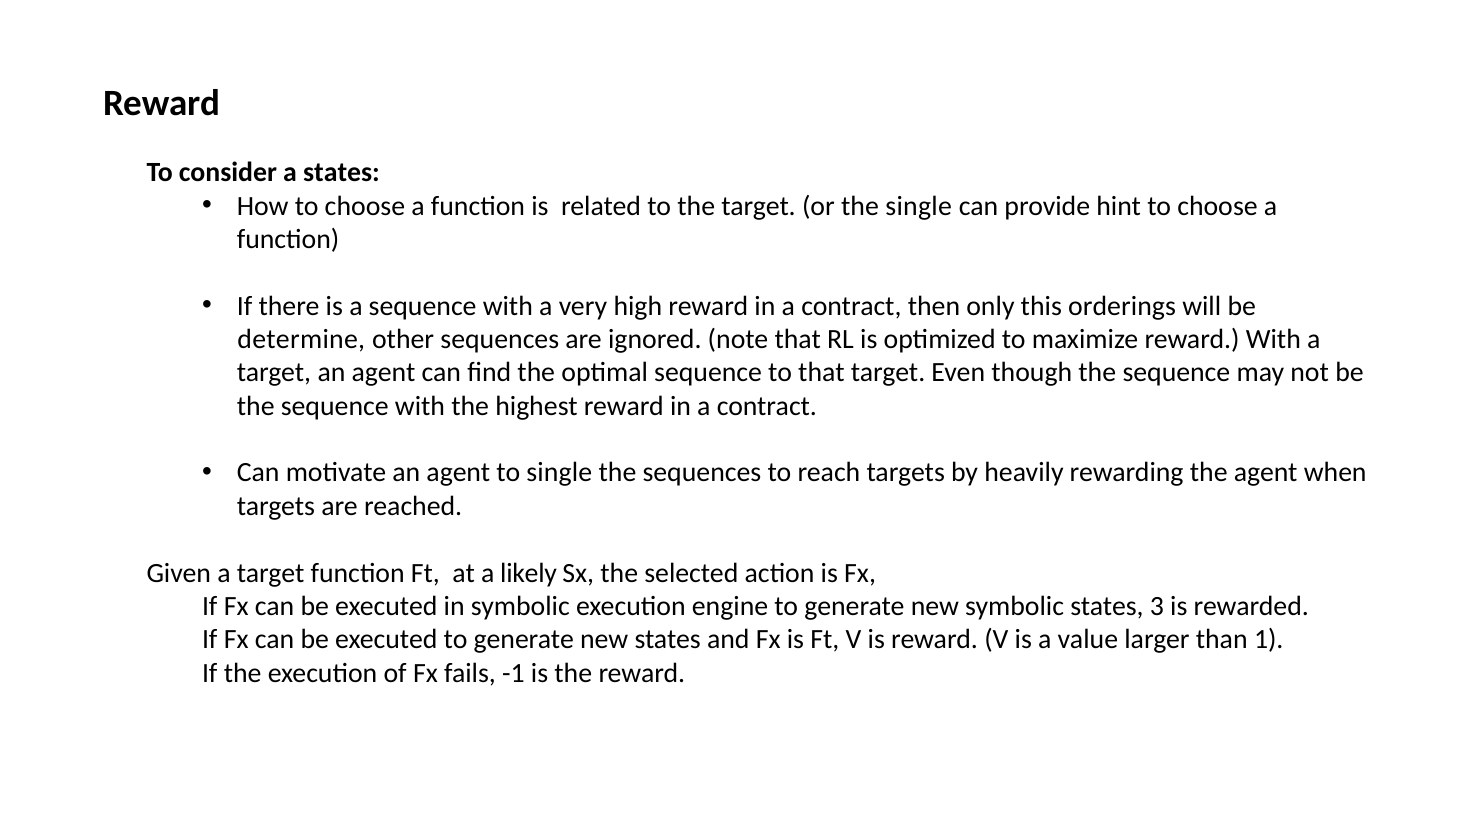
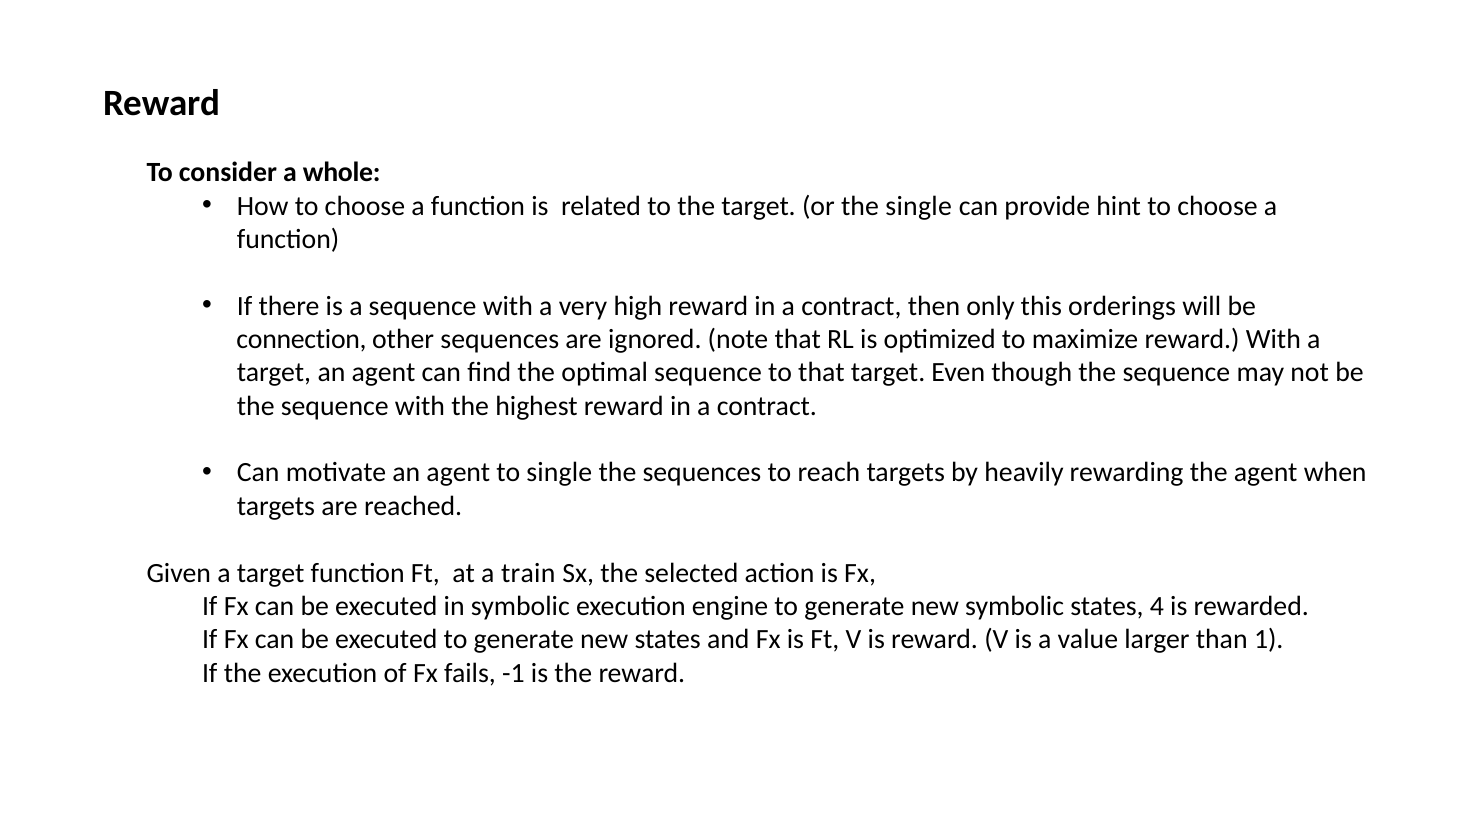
a states: states -> whole (342, 173)
determine: determine -> connection (302, 339)
likely: likely -> train (528, 573)
3: 3 -> 4 (1157, 606)
